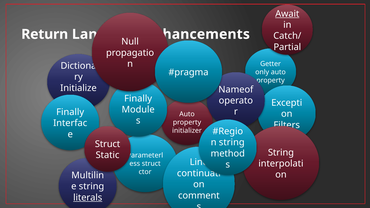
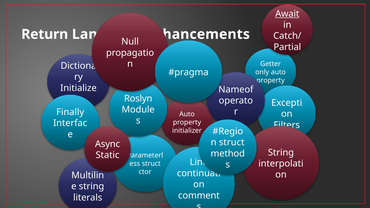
Finally: Finally -> Roslyn (138, 99)
string: string -> struct (232, 143)
Struct: Struct -> Async (108, 144)
literals underline: present -> none (88, 198)
